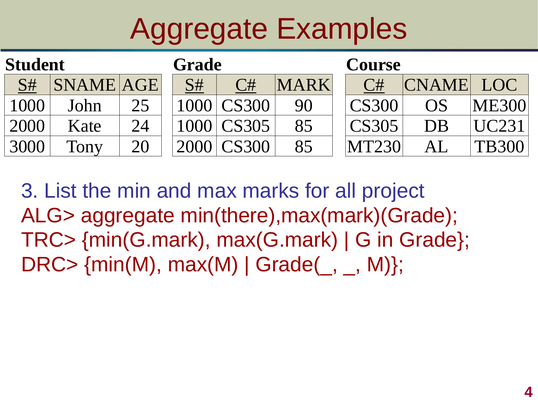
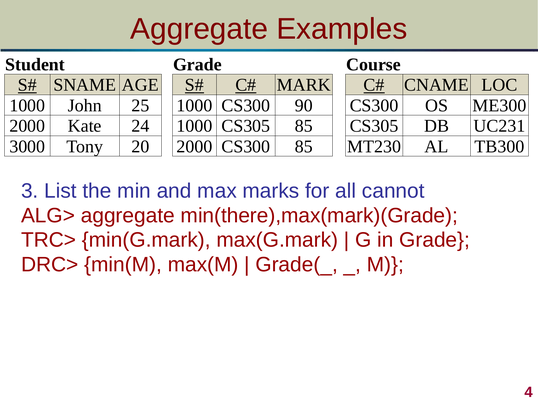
project: project -> cannot (393, 191)
